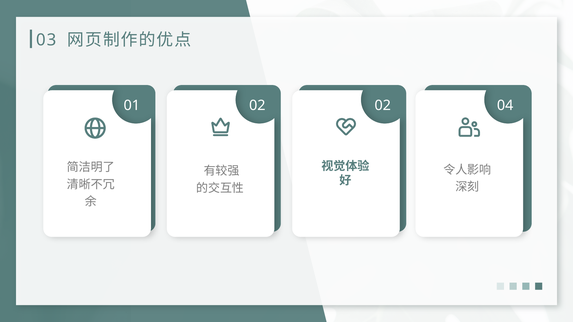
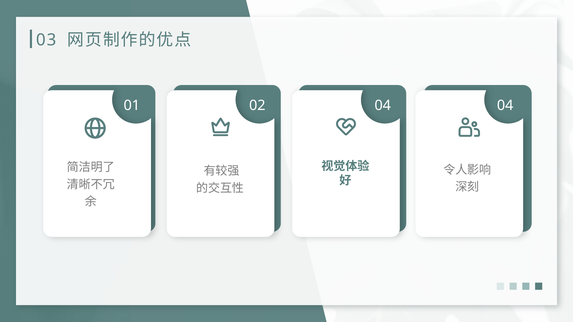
02 02: 02 -> 04 (383, 106)
